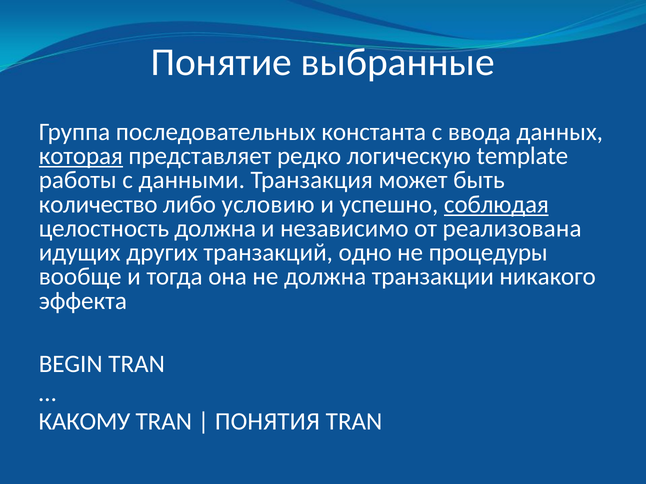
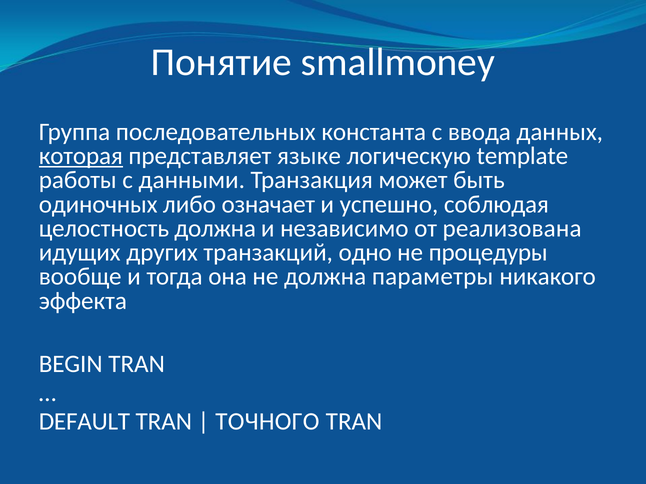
выбранные: выбранные -> smallmoney (398, 63)
редко: редко -> языке (309, 156)
количество: количество -> одиночных (98, 205)
условию: условию -> означает (268, 205)
соблюдая underline: present -> none (496, 205)
транзакции: транзакции -> параметры (433, 277)
КАКОМУ: КАКОМУ -> DEFAULT (84, 422)
ПОНЯТИЯ: ПОНЯТИЯ -> ТОЧНОГО (267, 422)
